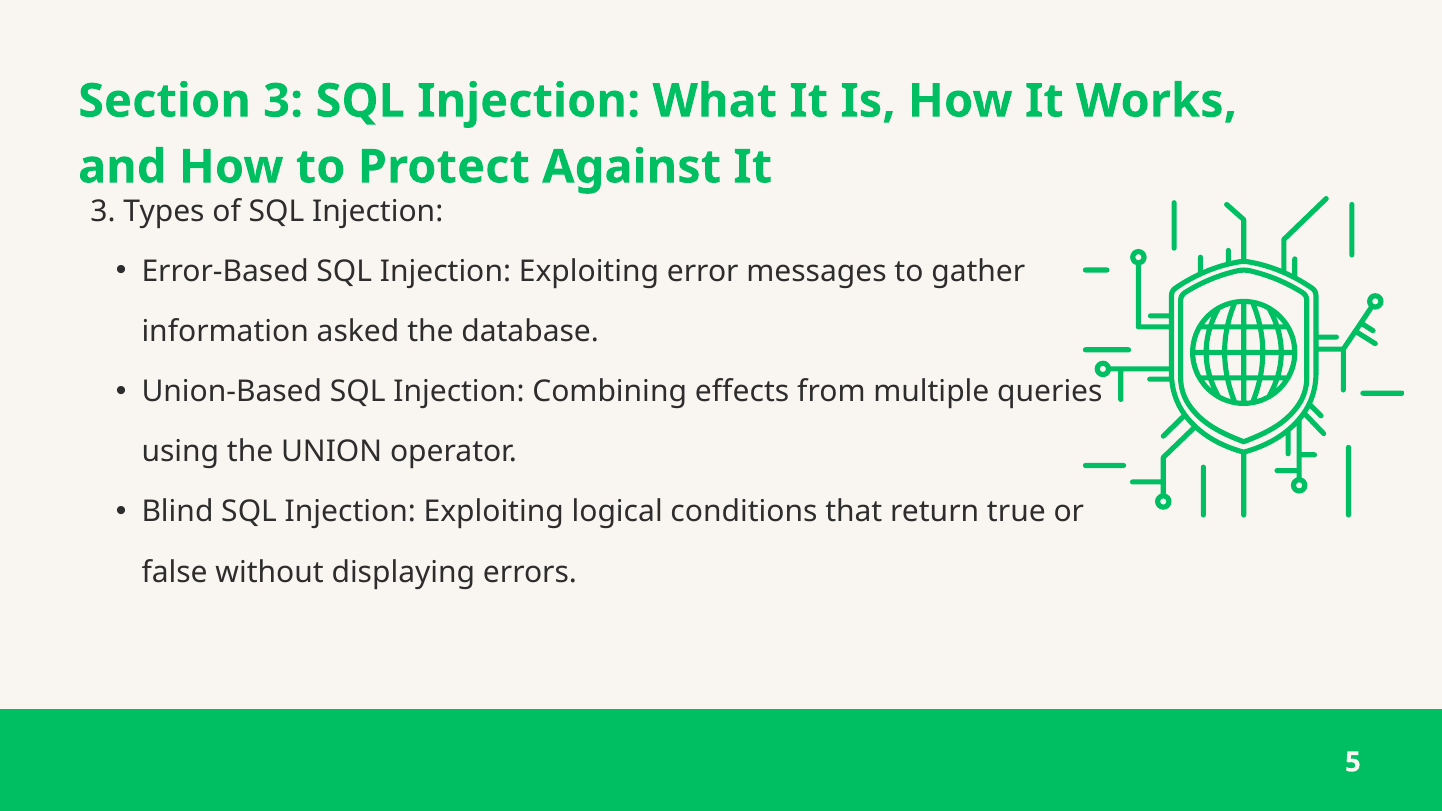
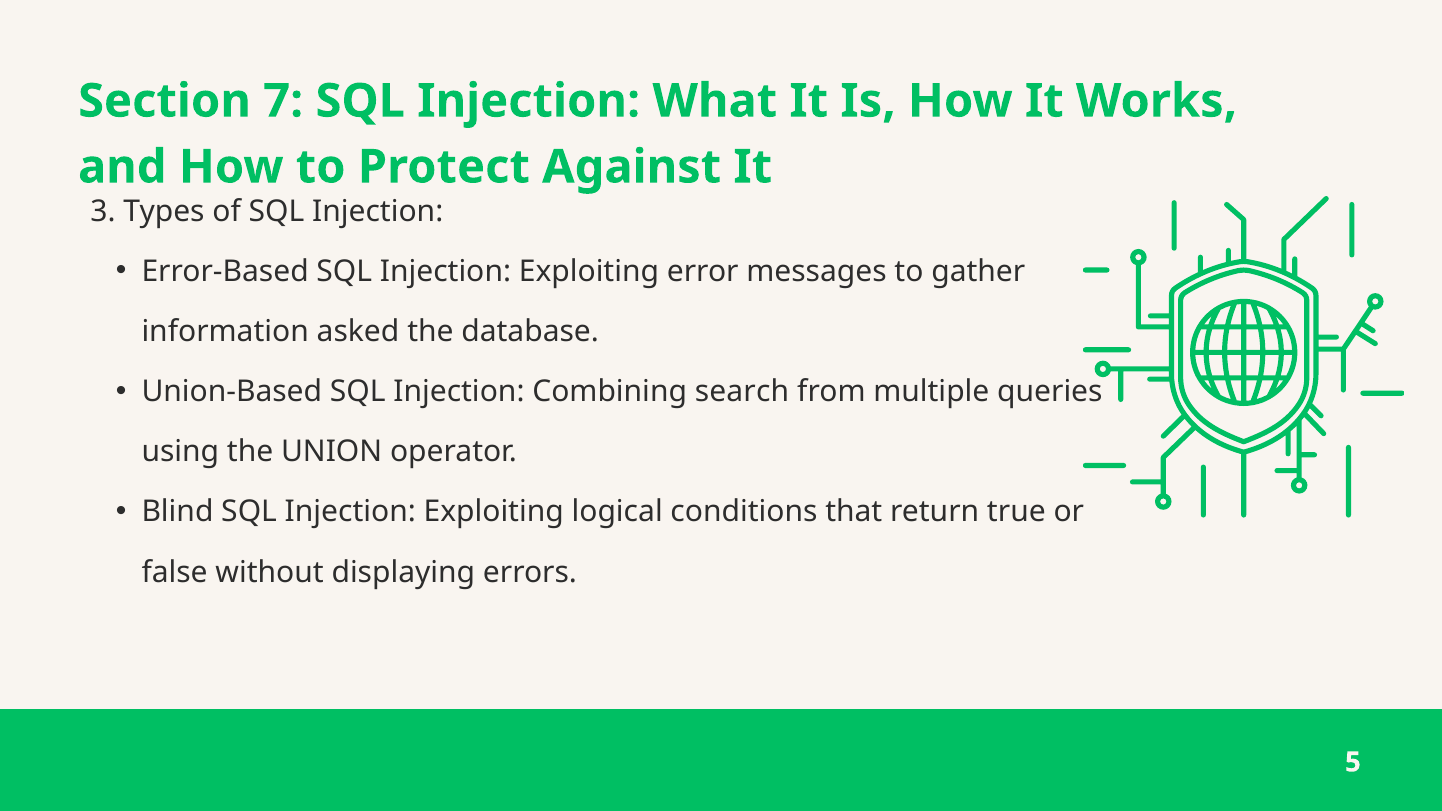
Section 3: 3 -> 7 (283, 101)
effects: effects -> search (742, 392)
